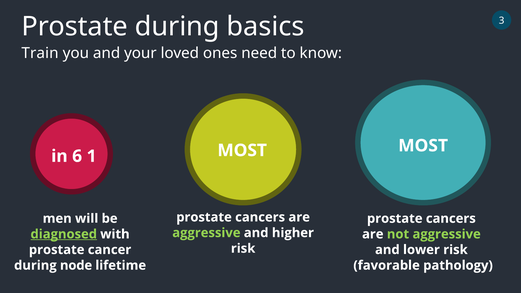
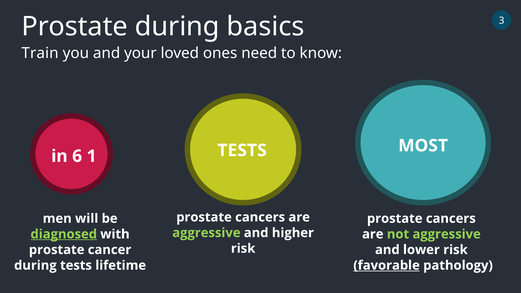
6 MOST: MOST -> TESTS (242, 150)
during node: node -> tests (76, 265)
favorable underline: none -> present (387, 265)
